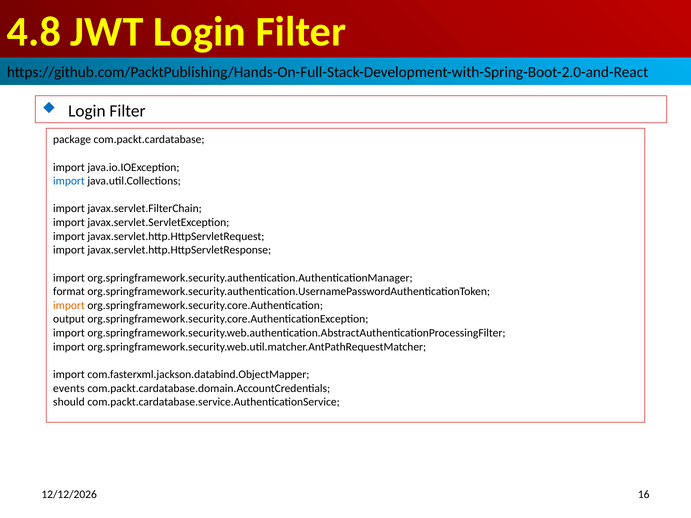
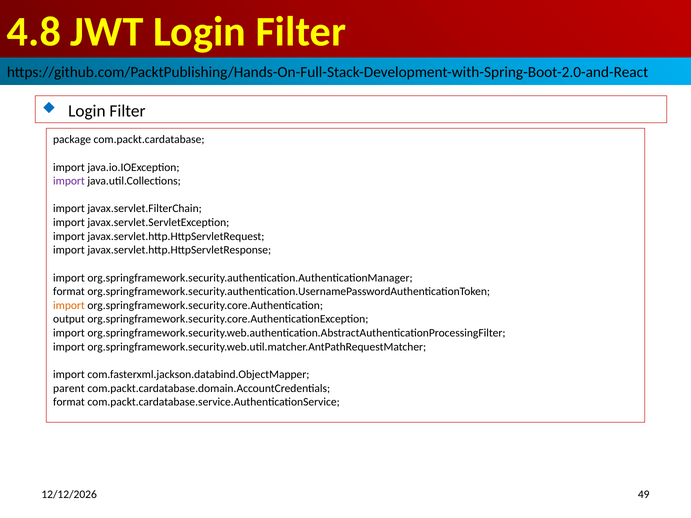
import colour: blue -> purple (69, 181)
events: events -> parent (69, 388)
should: should -> format (69, 402)
16: 16 -> 49 (644, 495)
